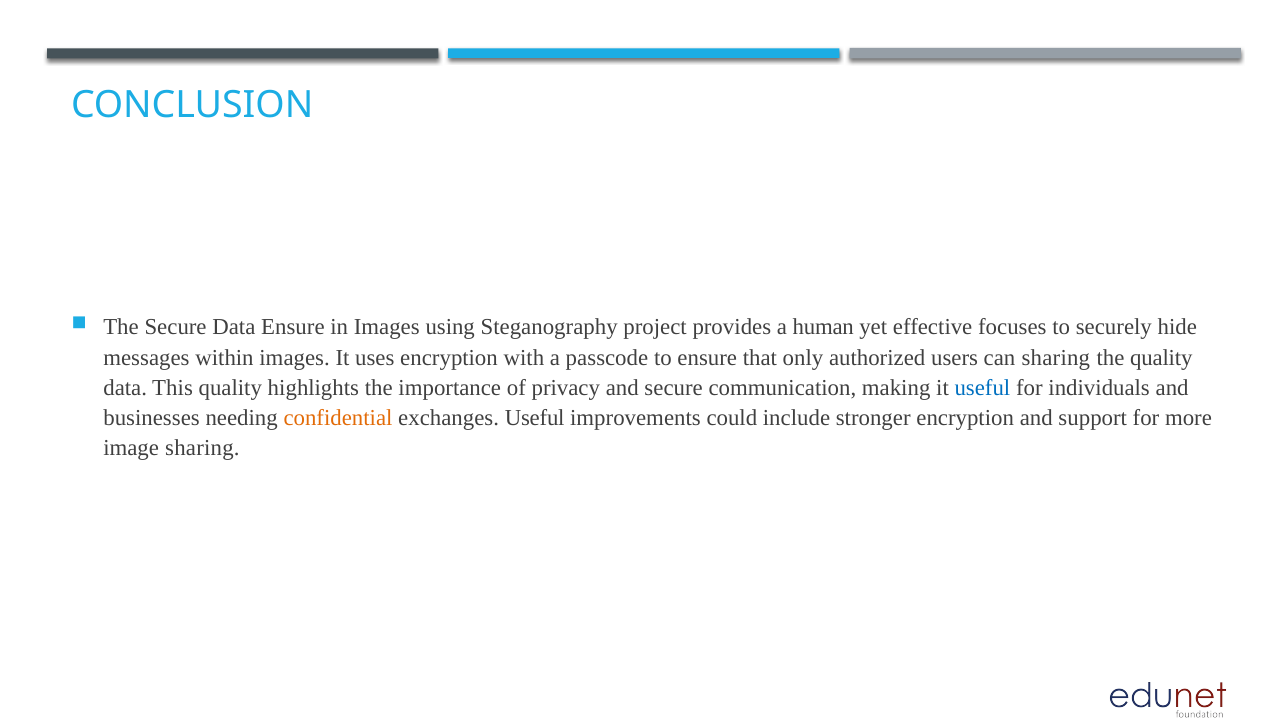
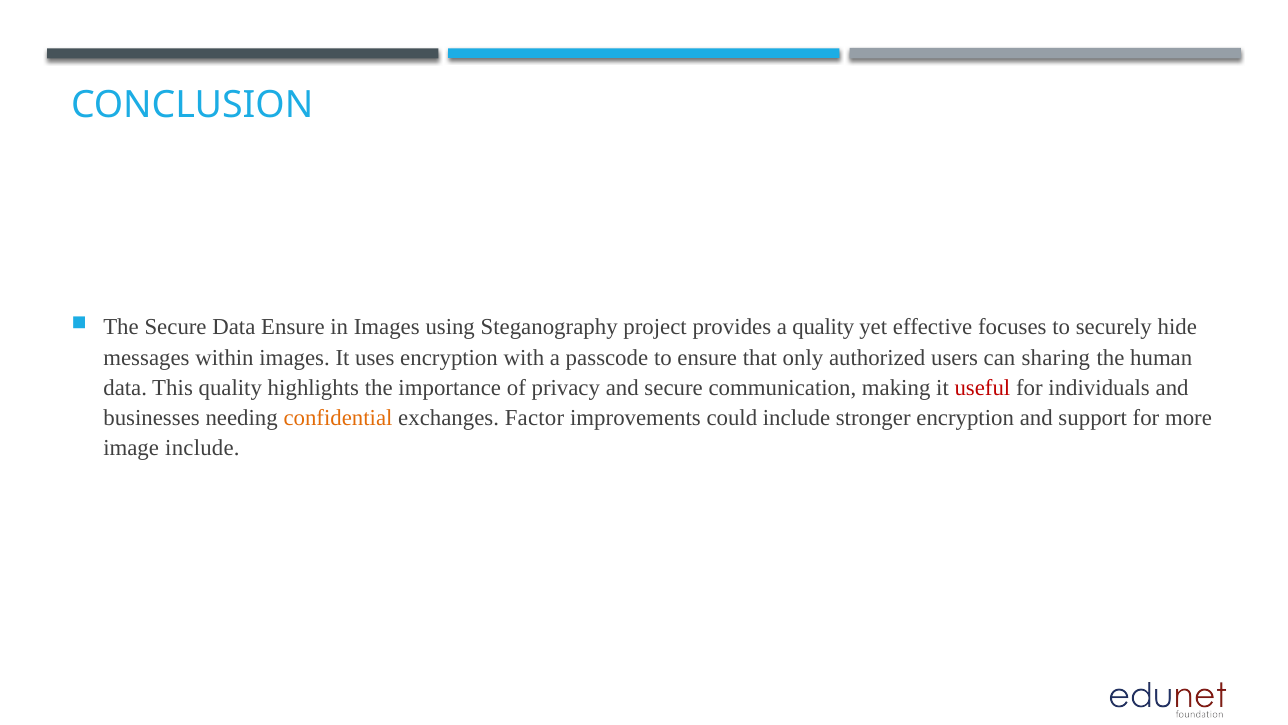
a human: human -> quality (823, 327)
the quality: quality -> human (1161, 357)
useful colour: blue -> red (982, 387)
exchanges Useful: Useful -> Factor (534, 417)
image sharing: sharing -> include (202, 448)
